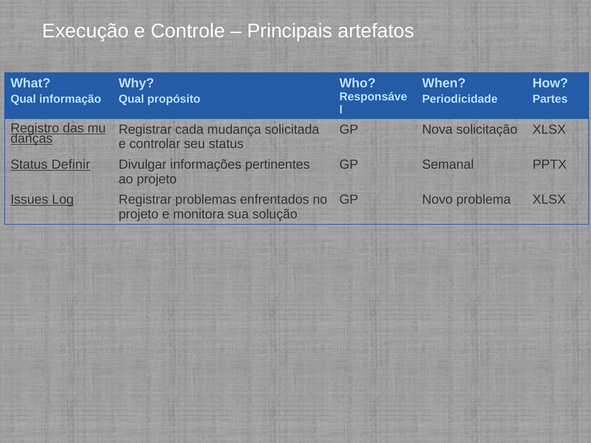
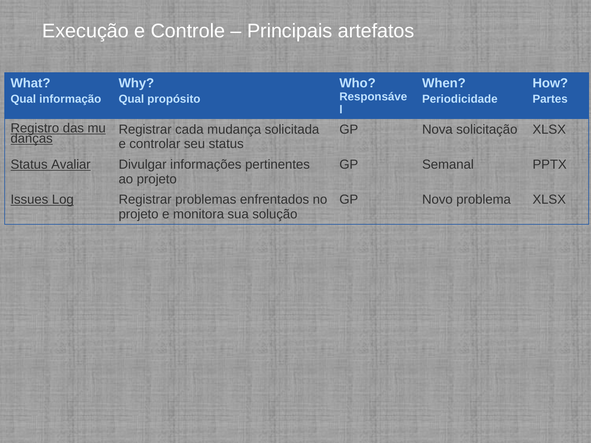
Definir: Definir -> Avaliar (71, 165)
